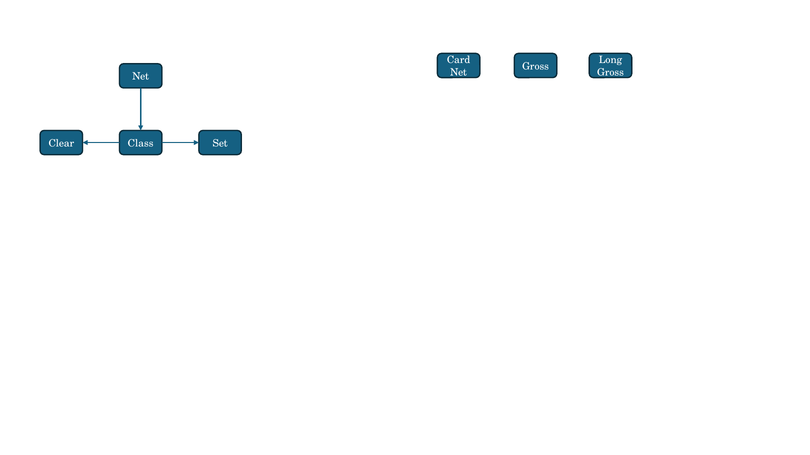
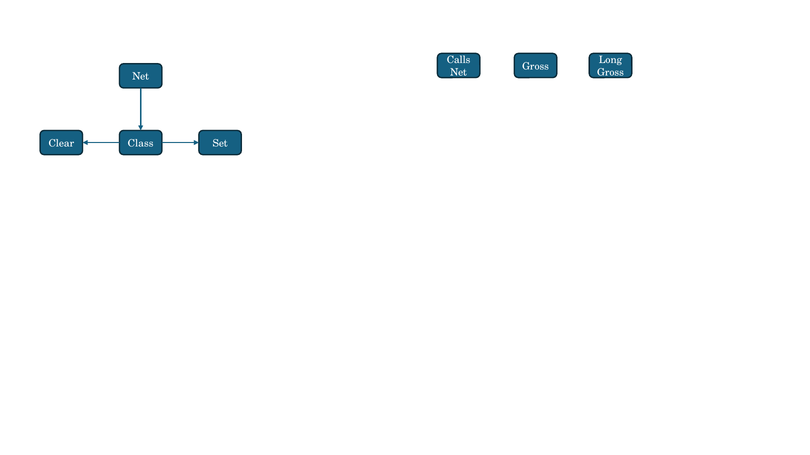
Card: Card -> Calls (459, 60)
